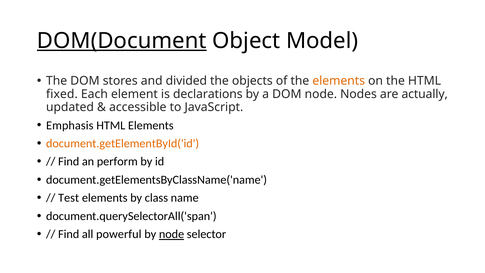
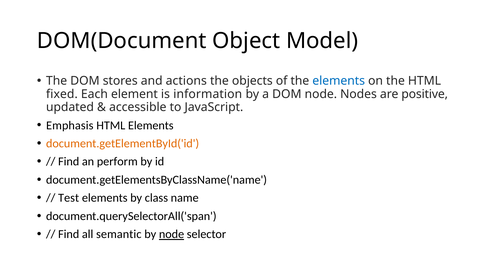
DOM(Document underline: present -> none (122, 41)
divided: divided -> actions (186, 81)
elements colour: orange -> blue (339, 81)
declarations: declarations -> information (208, 94)
actually: actually -> positive (425, 94)
powerful: powerful -> semantic (119, 234)
